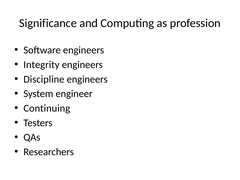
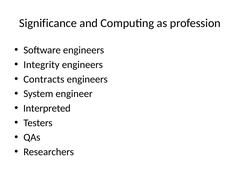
Discipline: Discipline -> Contracts (44, 79)
Continuing: Continuing -> Interpreted (47, 108)
